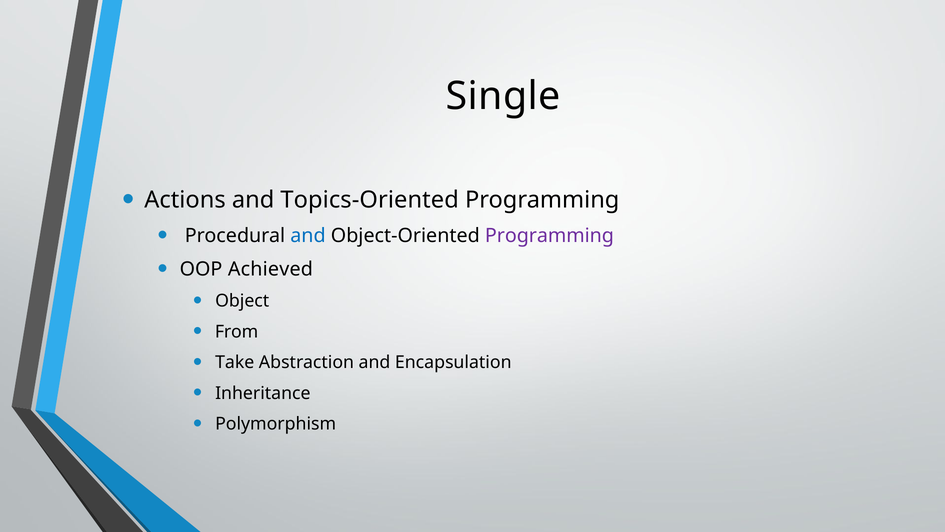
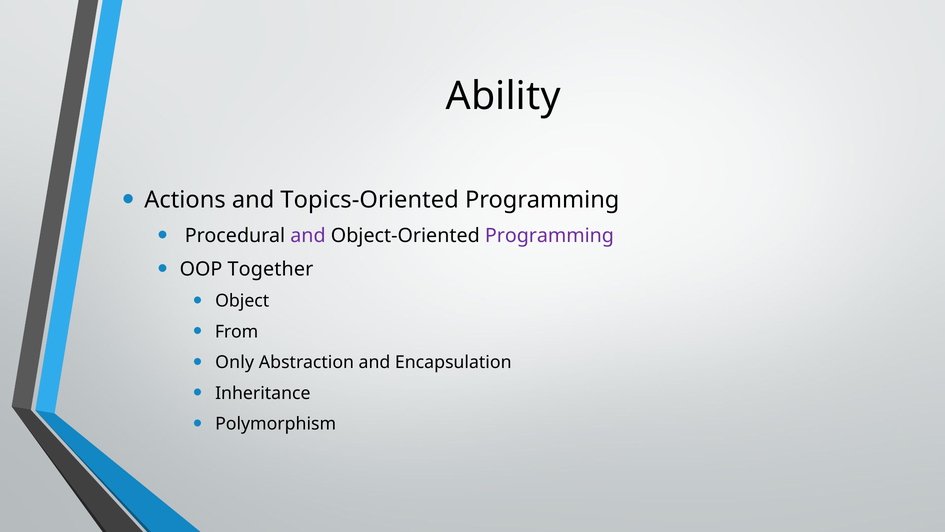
Single: Single -> Ability (503, 96)
and colour: blue -> purple (308, 236)
Achieved: Achieved -> Together (270, 269)
Take: Take -> Only (235, 362)
